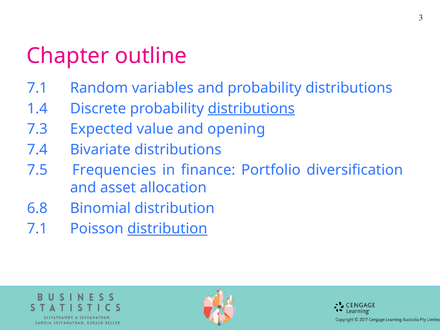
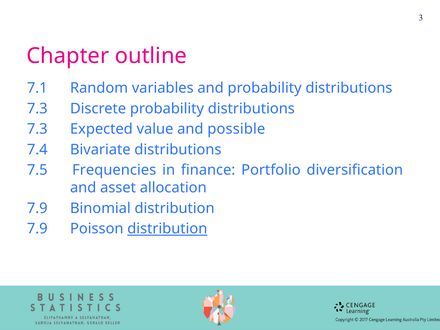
1.4: 1.4 -> 7.3 (37, 109)
distributions underline: present -> none (251, 109)
opening: opening -> possible (236, 129)
6.8: 6.8 -> 7.9 (37, 208)
7.1: 7.1 -> 7.9 (37, 229)
